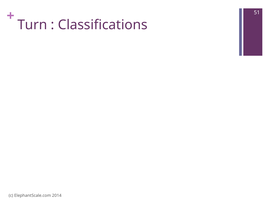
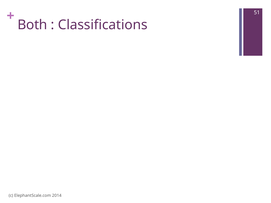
Turn: Turn -> Both (32, 25)
